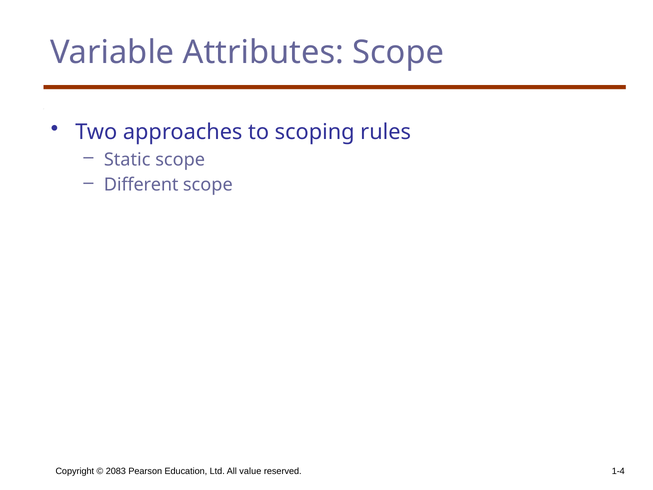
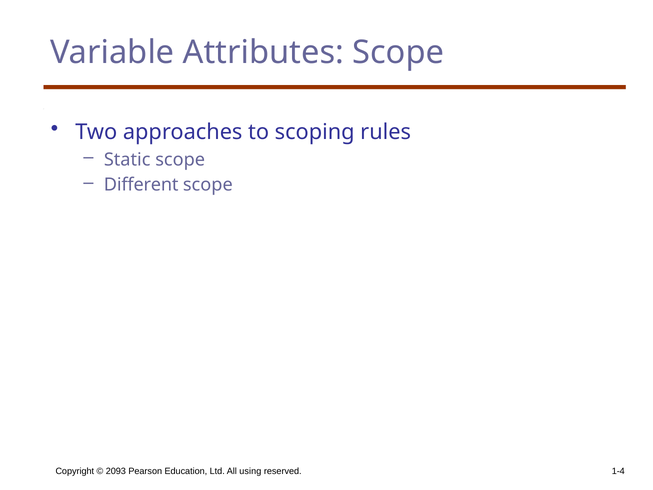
2083: 2083 -> 2093 (116, 471)
value: value -> using (250, 471)
